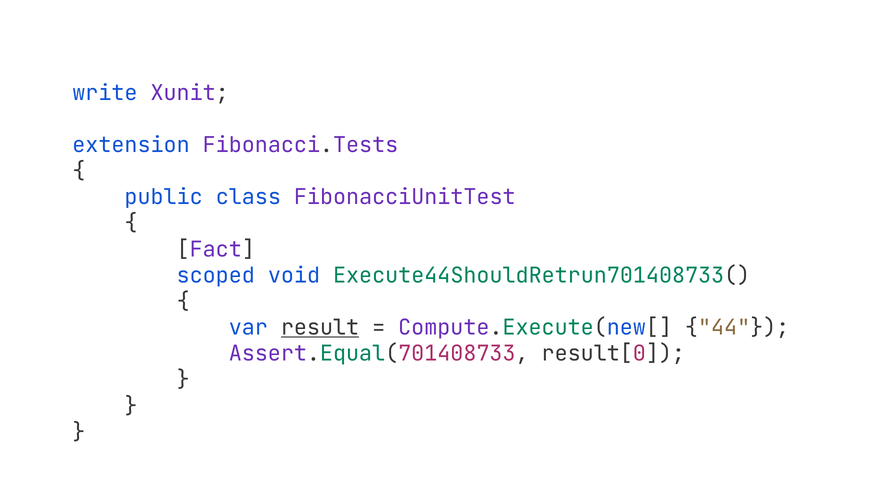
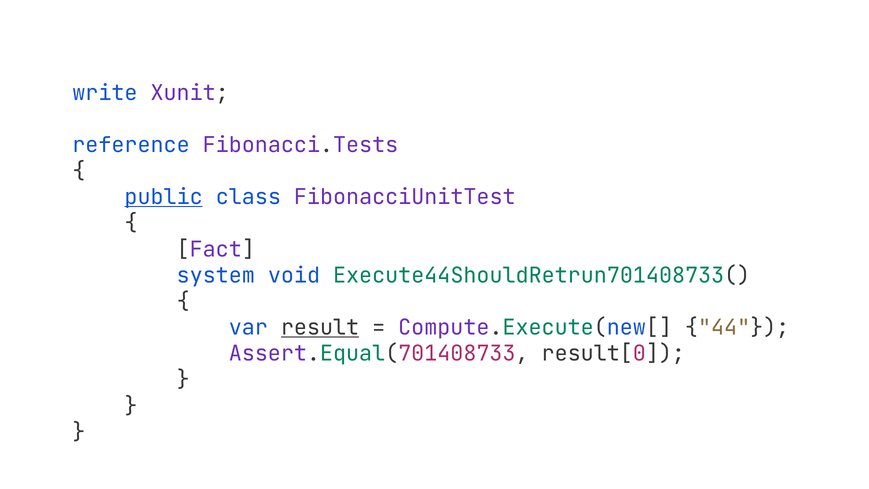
extension: extension -> reference (131, 145)
public underline: none -> present (164, 197)
scoped: scoped -> system (216, 275)
